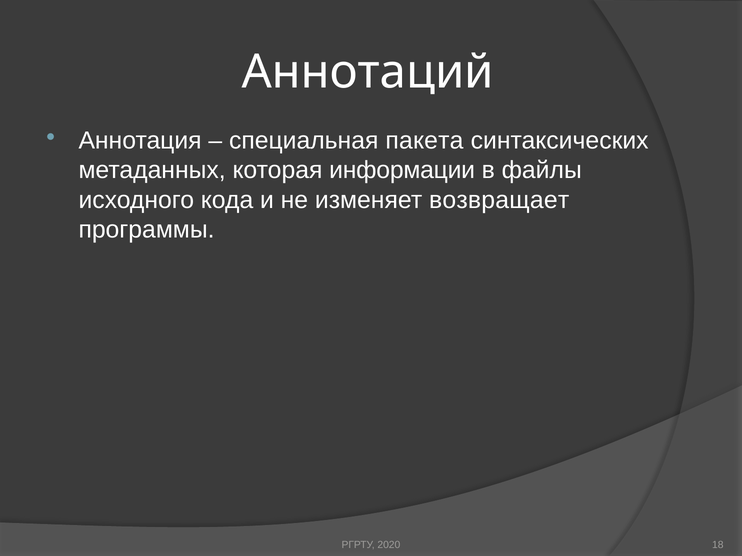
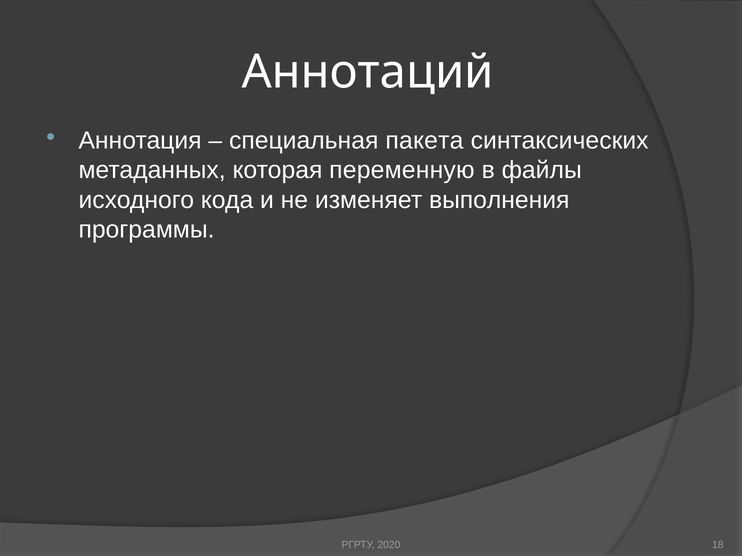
информации: информации -> переменную (402, 170)
возвращает: возвращает -> выполнения (499, 200)
